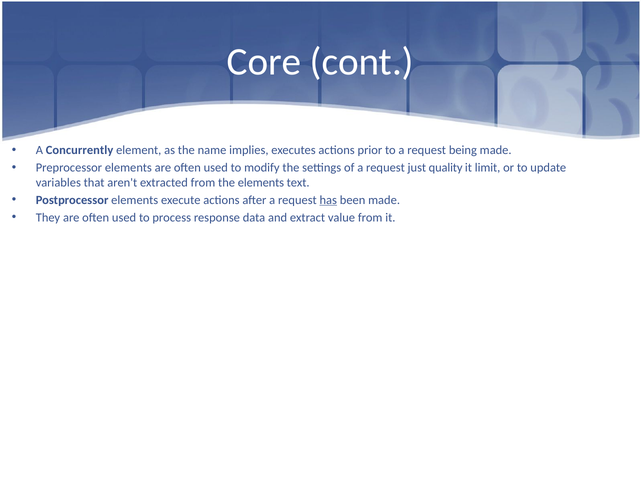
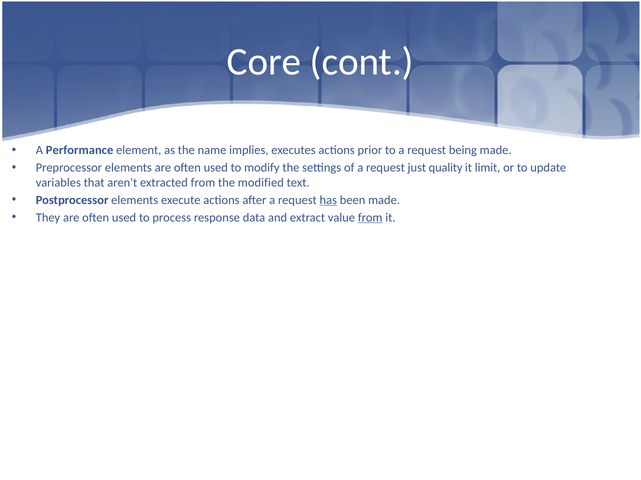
Concurrently: Concurrently -> Performance (80, 150)
the elements: elements -> modified (261, 183)
from underline: none -> present (370, 218)
